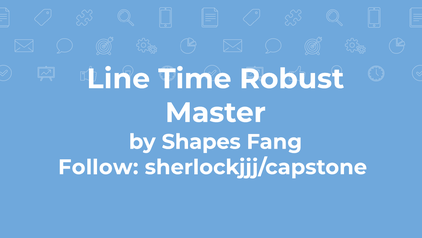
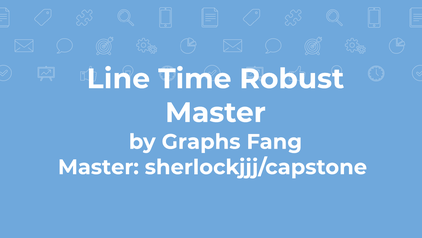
Shapes: Shapes -> Graphs (201, 141)
Follow: Follow -> Master (98, 167)
